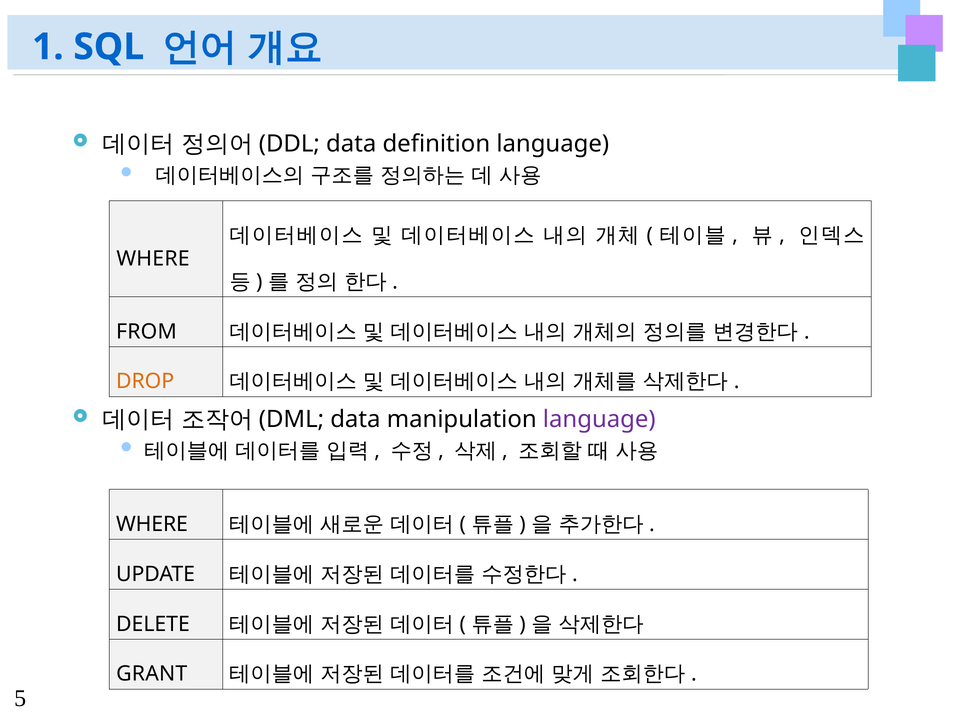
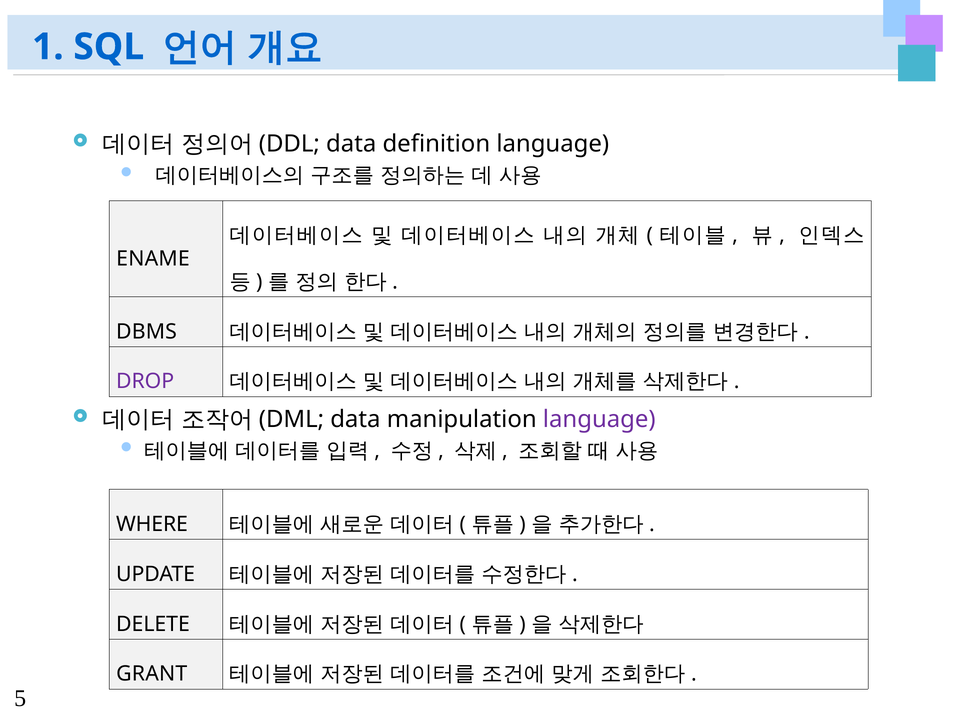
WHERE: WHERE -> ENAME (153, 259)
FROM: FROM -> DBMS (146, 332)
DROP colour: orange -> purple (145, 382)
